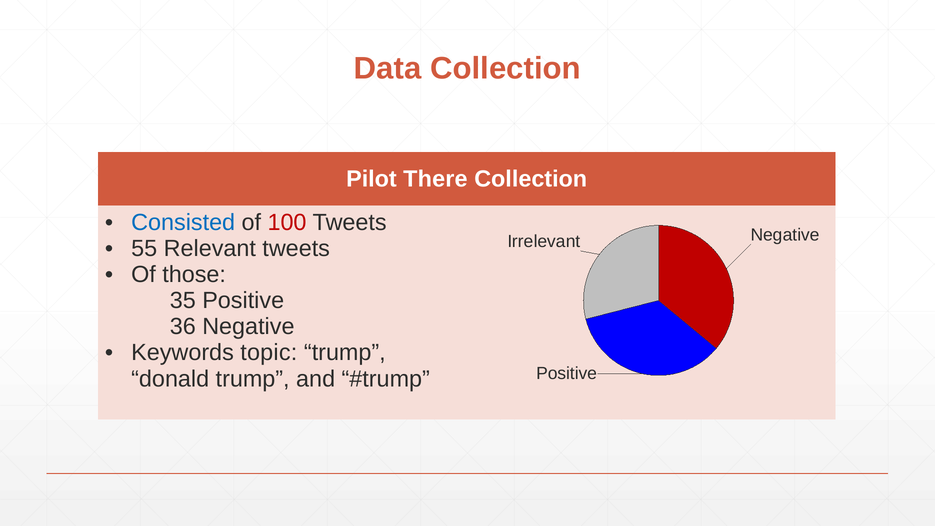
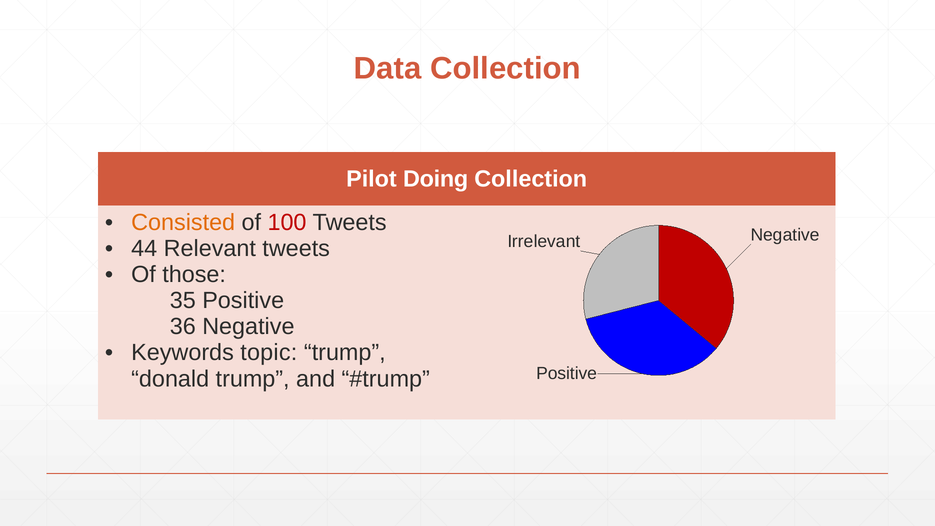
There: There -> Doing (436, 179)
Consisted colour: blue -> orange (183, 222)
55: 55 -> 44 (144, 248)
